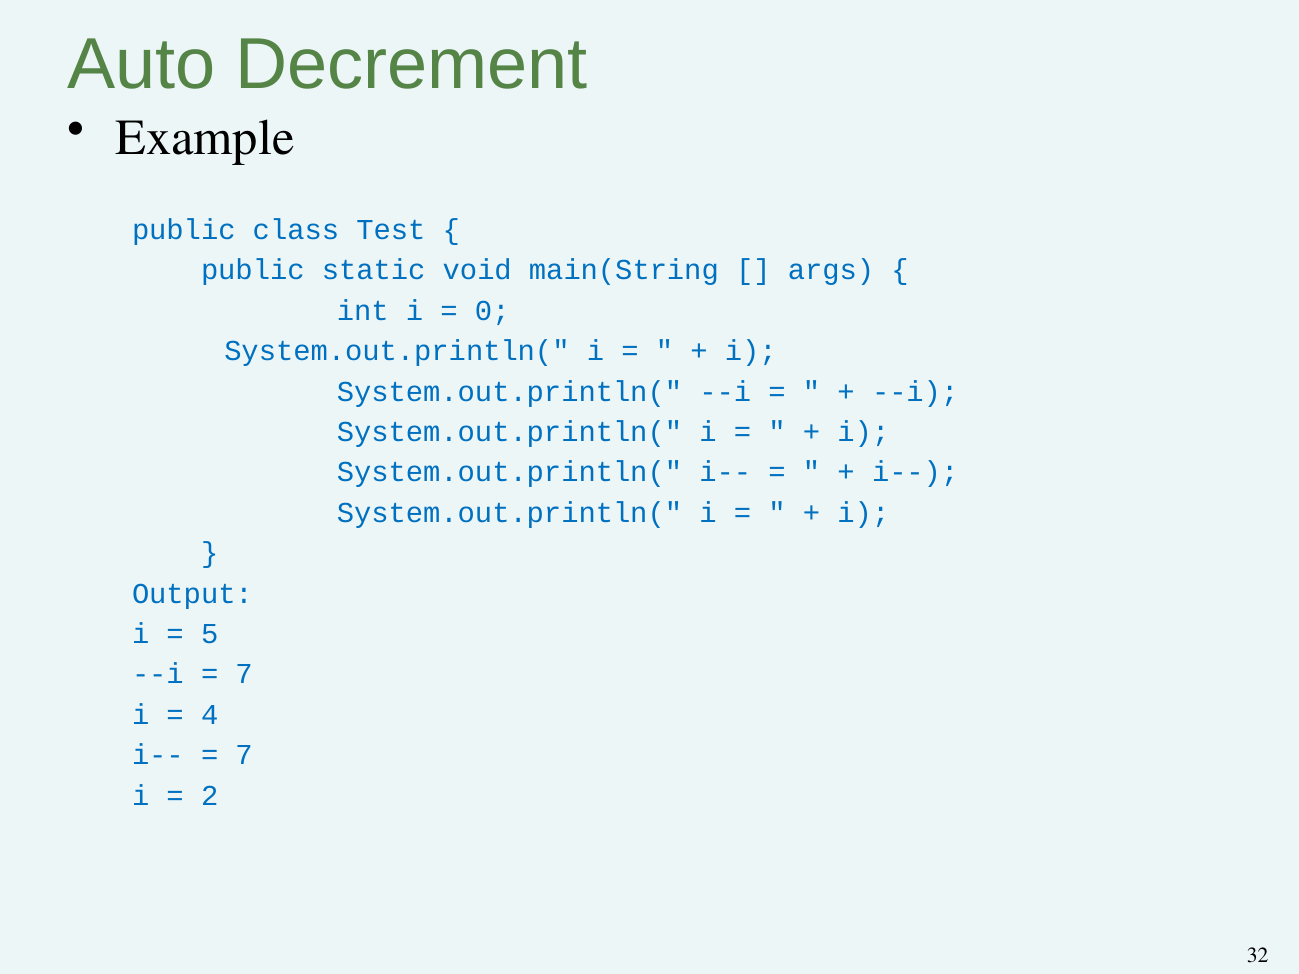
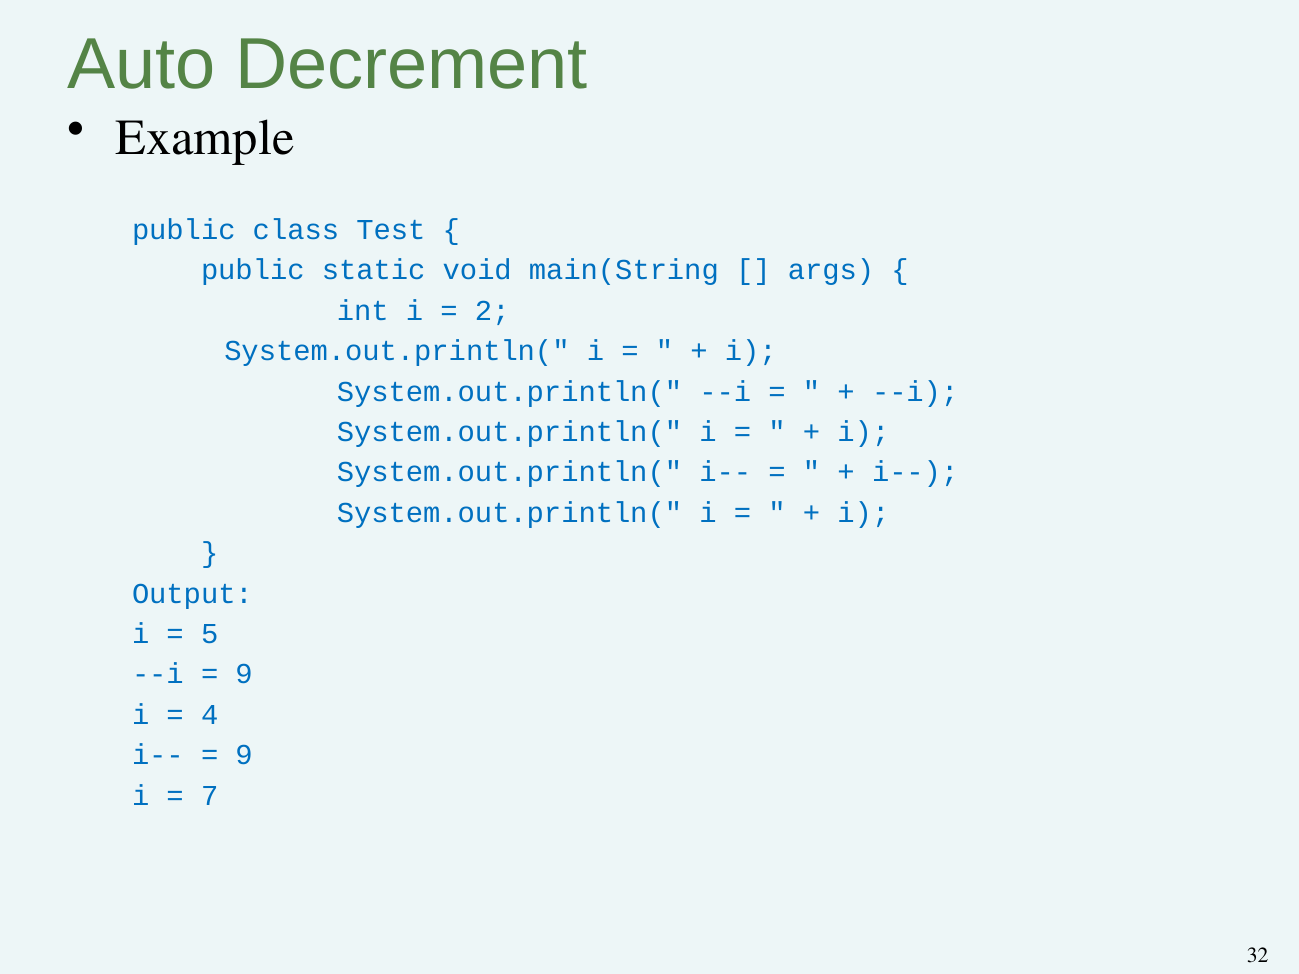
0: 0 -> 2 (492, 311)
7: 7 -> 9 (244, 675)
7: 7 -> 9 (244, 755)
2: 2 -> 7 (210, 796)
